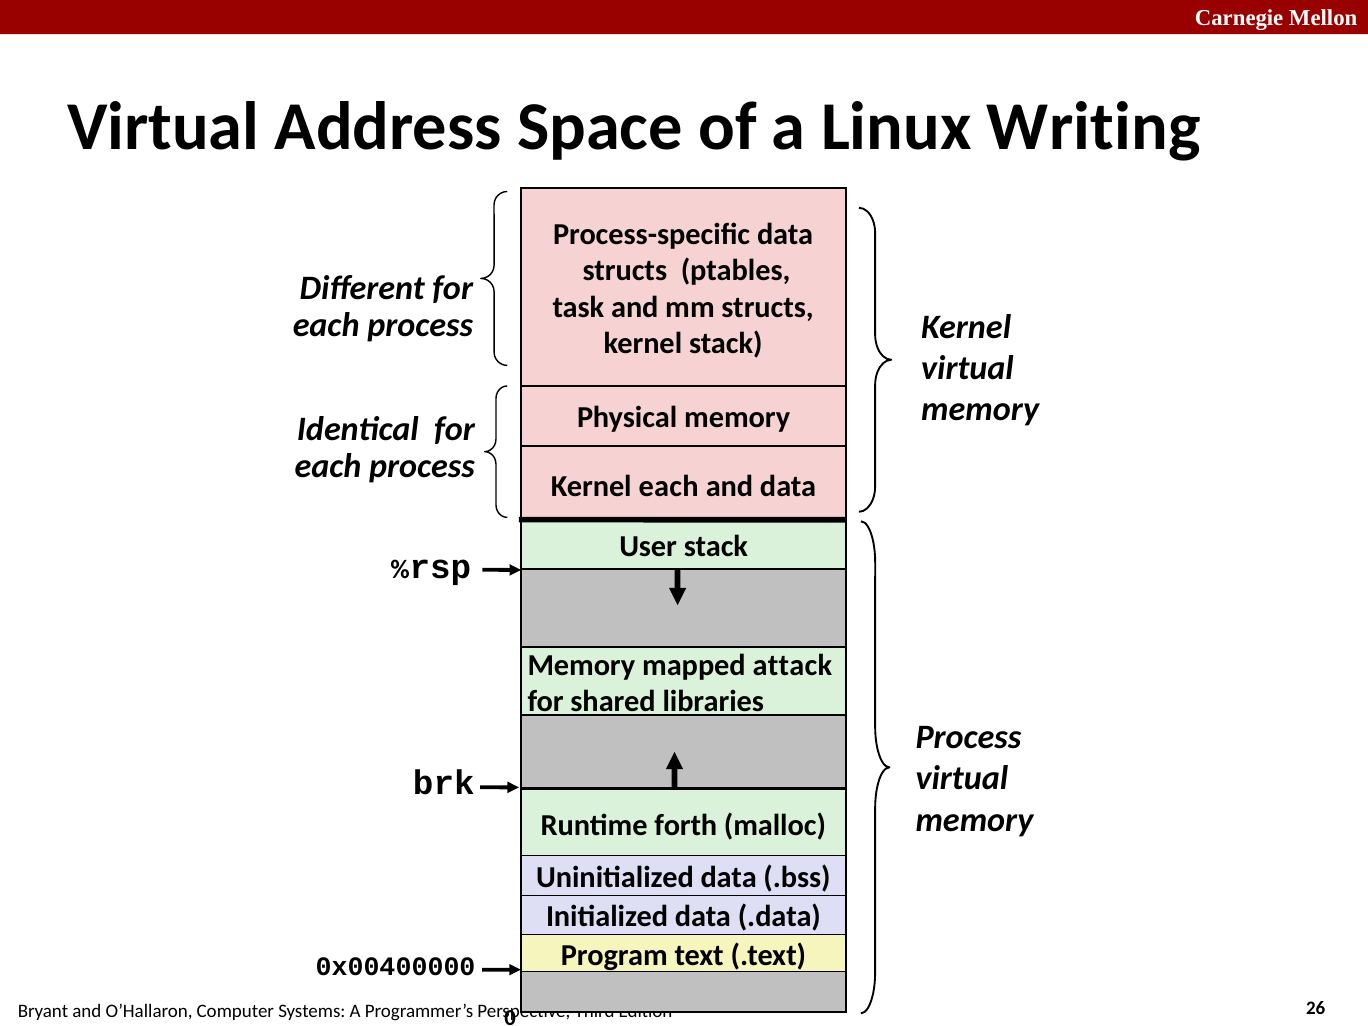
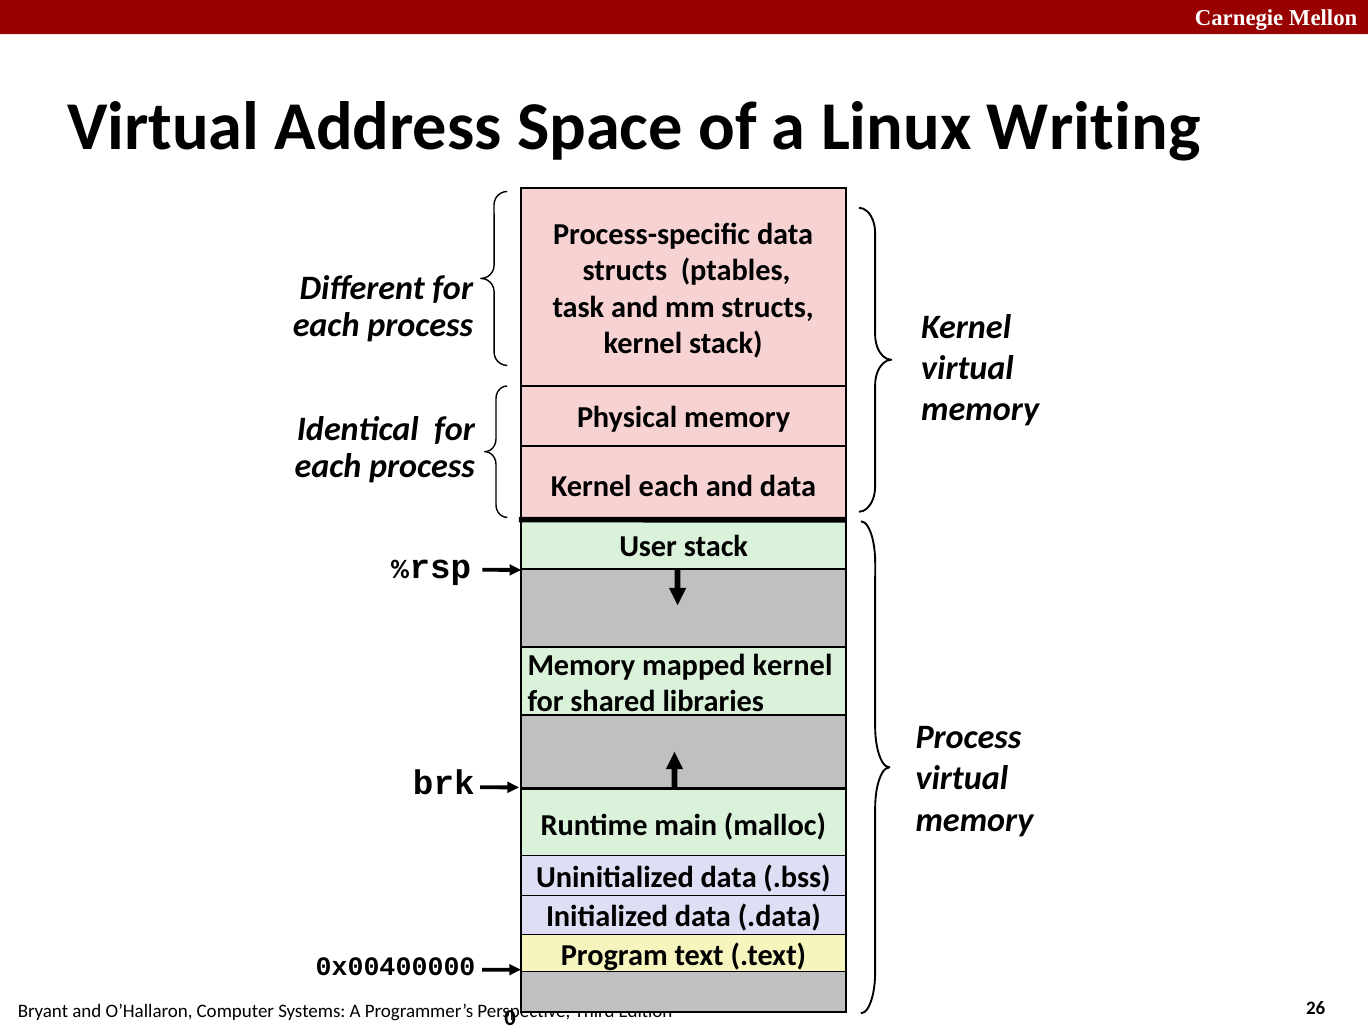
mapped attack: attack -> kernel (792, 665)
forth: forth -> main (686, 825)
